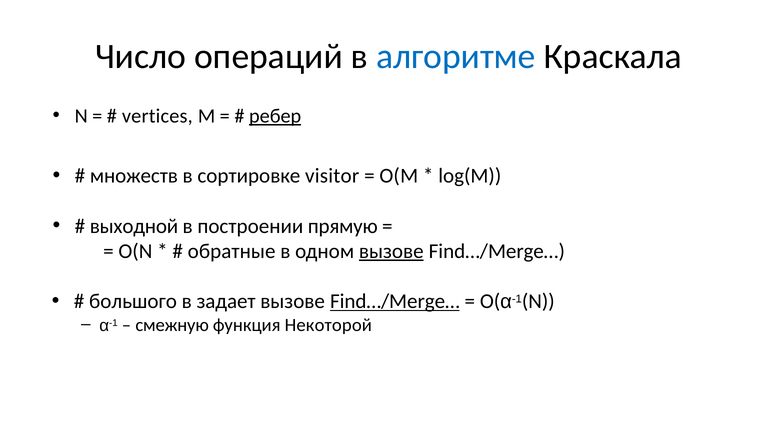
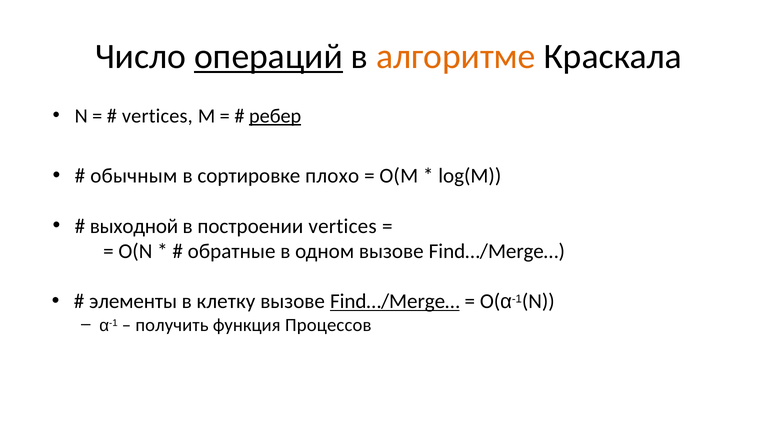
операций underline: none -> present (269, 56)
алгоритме colour: blue -> orange (456, 56)
множеств: множеств -> обычным (134, 176)
visitor: visitor -> плохо (332, 176)
построении прямую: прямую -> vertices (343, 226)
вызове underline: present -> none (391, 251)
большого: большого -> элементы (133, 301)
задает: задает -> клетку (226, 301)
смежную: смежную -> получить (172, 325)
Некоторой: Некоторой -> Процессов (328, 325)
